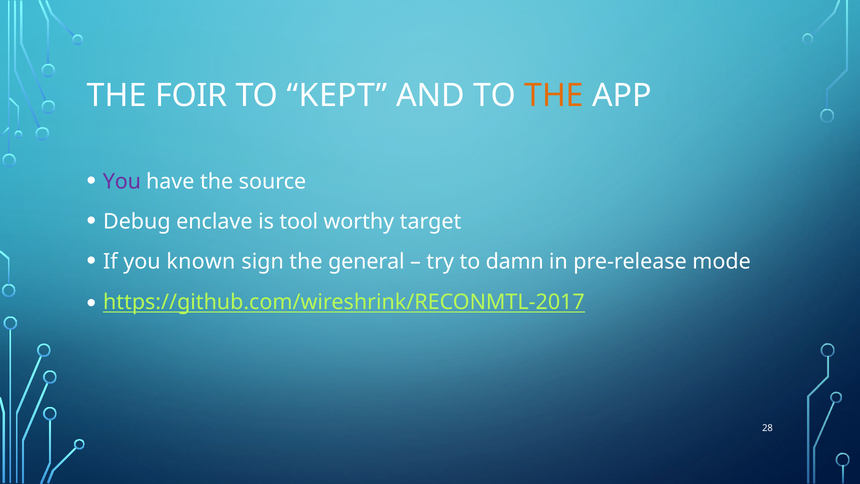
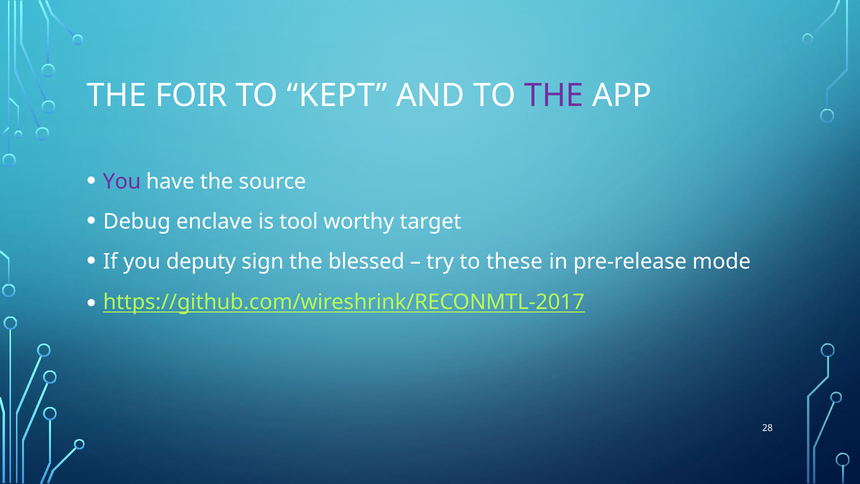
THE colour: orange -> purple (554, 96)
known: known -> deputy (201, 261)
general: general -> blessed (366, 261)
damn: damn -> these (514, 261)
